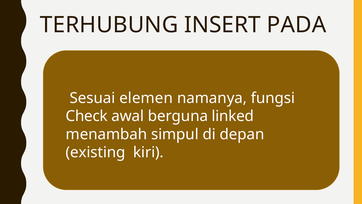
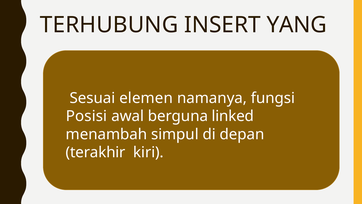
PADA: PADA -> YANG (297, 25)
Check: Check -> Posisi (87, 116)
existing: existing -> terakhir (96, 152)
